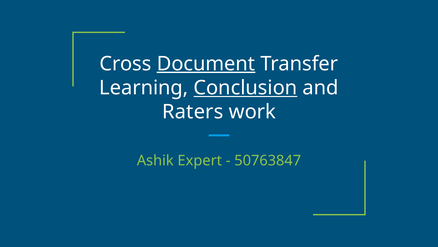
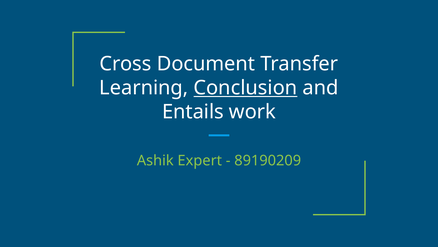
Document underline: present -> none (206, 64)
Raters: Raters -> Entails (193, 112)
50763847: 50763847 -> 89190209 (268, 160)
